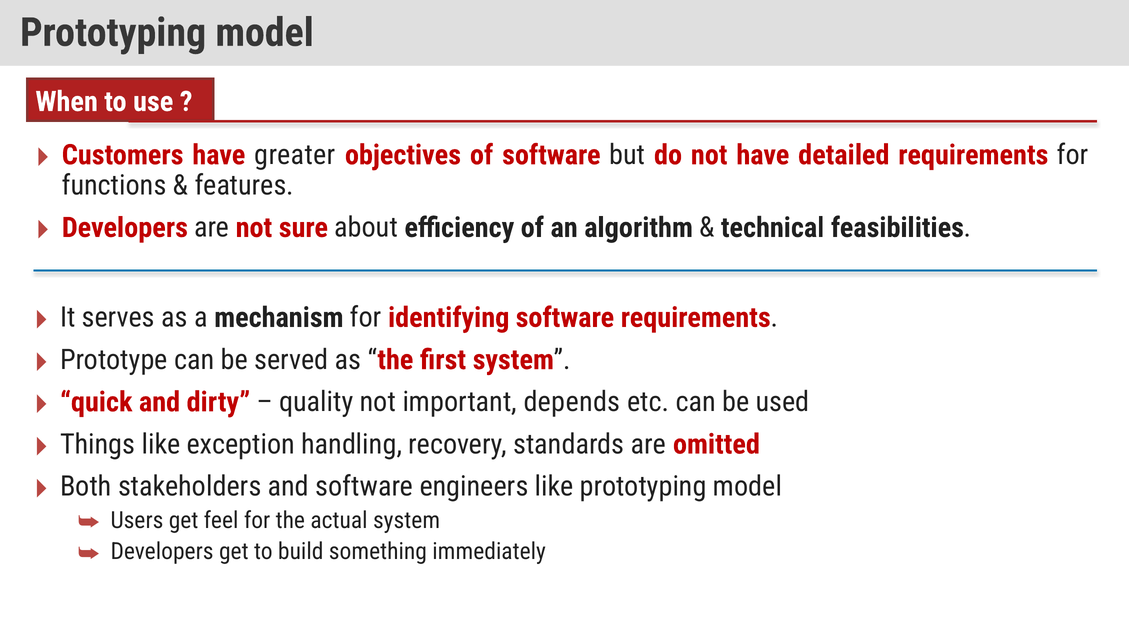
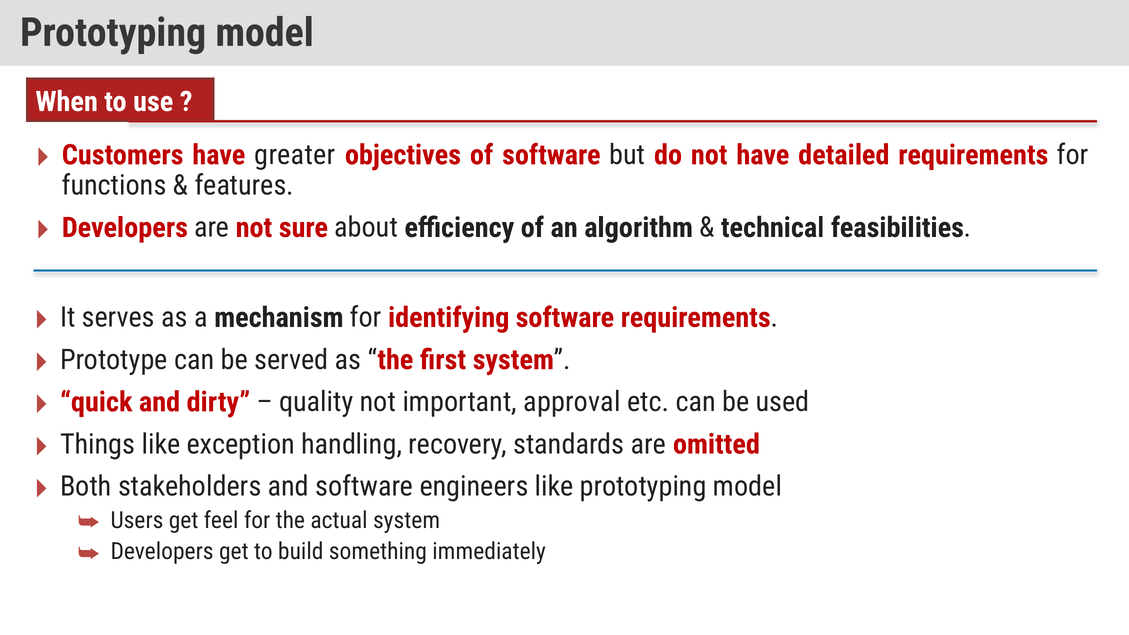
depends: depends -> approval (572, 402)
